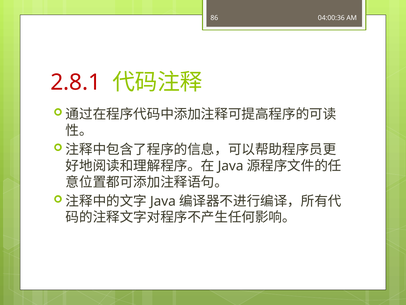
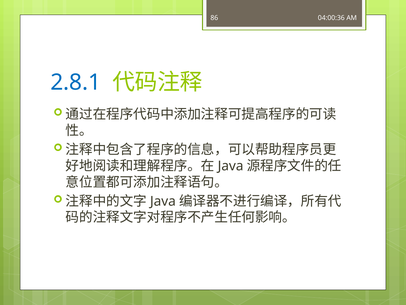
2.8.1 colour: red -> blue (76, 82)
